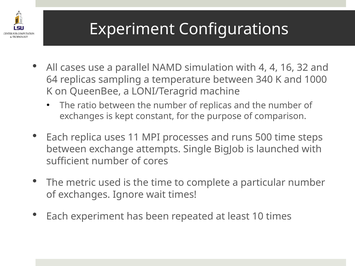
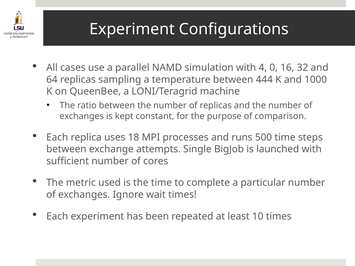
4 4: 4 -> 0 (274, 68)
340: 340 -> 444 (264, 80)
11: 11 -> 18 (134, 137)
